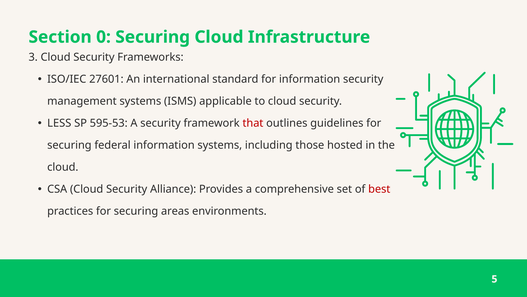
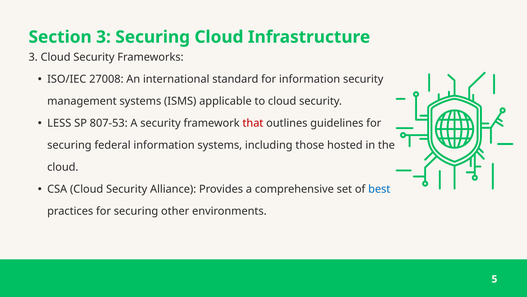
Section 0: 0 -> 3 (104, 37)
27601: 27601 -> 27008 (106, 79)
595-53: 595-53 -> 807-53 (109, 123)
best colour: red -> blue (379, 189)
areas: areas -> other (175, 211)
